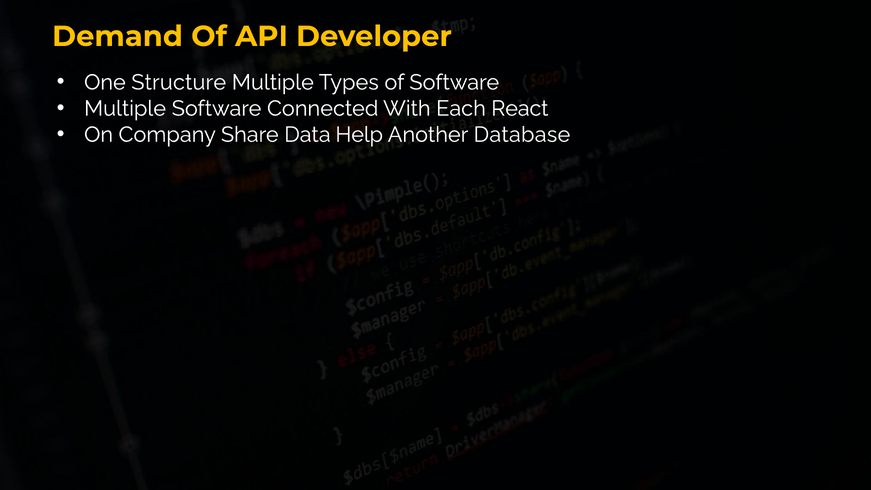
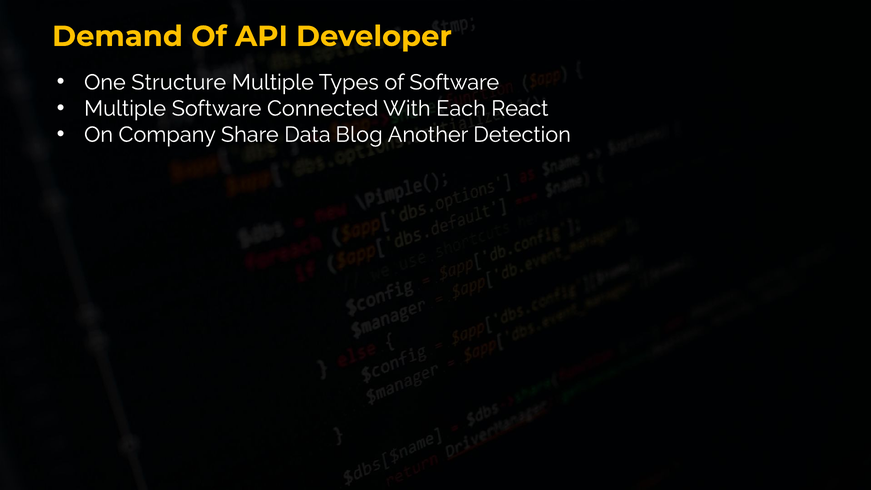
Help: Help -> Blog (359, 135)
Database: Database -> Detection (522, 135)
